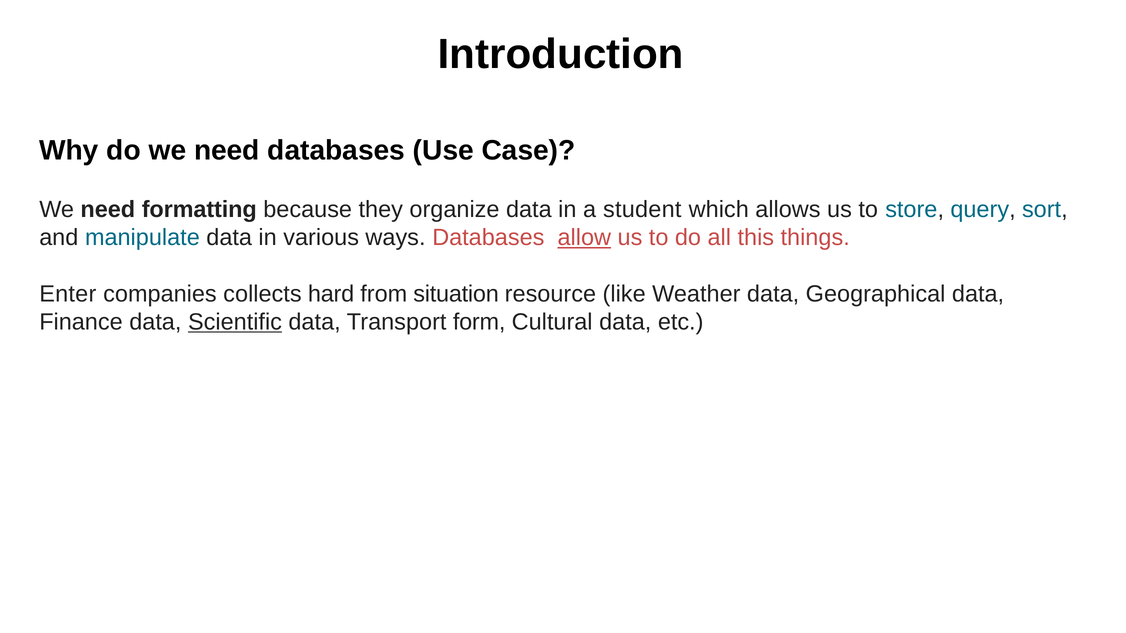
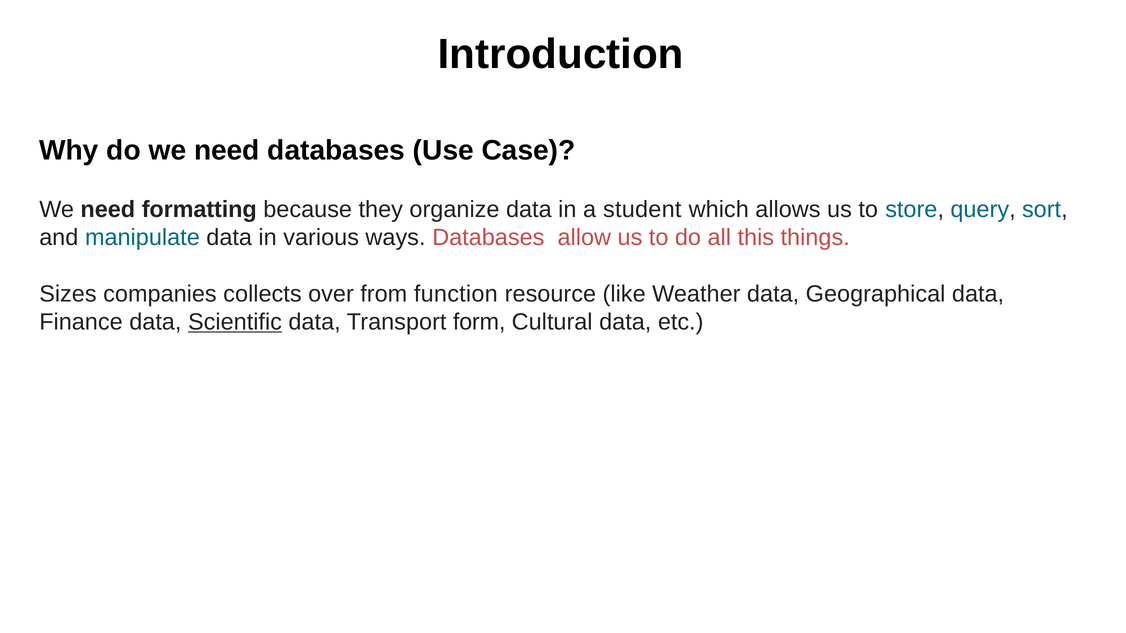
allow underline: present -> none (584, 238)
Enter: Enter -> Sizes (68, 294)
hard: hard -> over (331, 294)
situation: situation -> function (456, 294)
